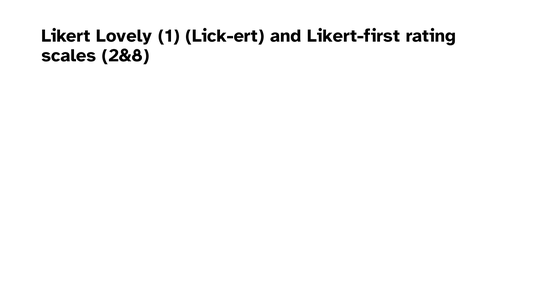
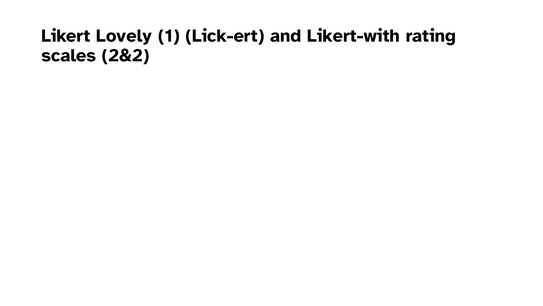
Likert-first: Likert-first -> Likert-with (353, 36)
2&8: 2&8 -> 2&2 (126, 55)
